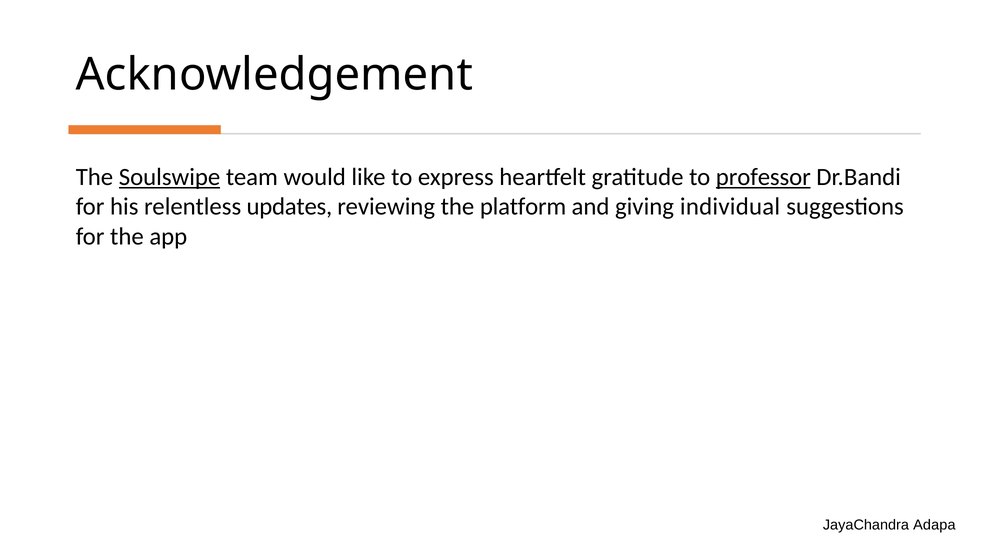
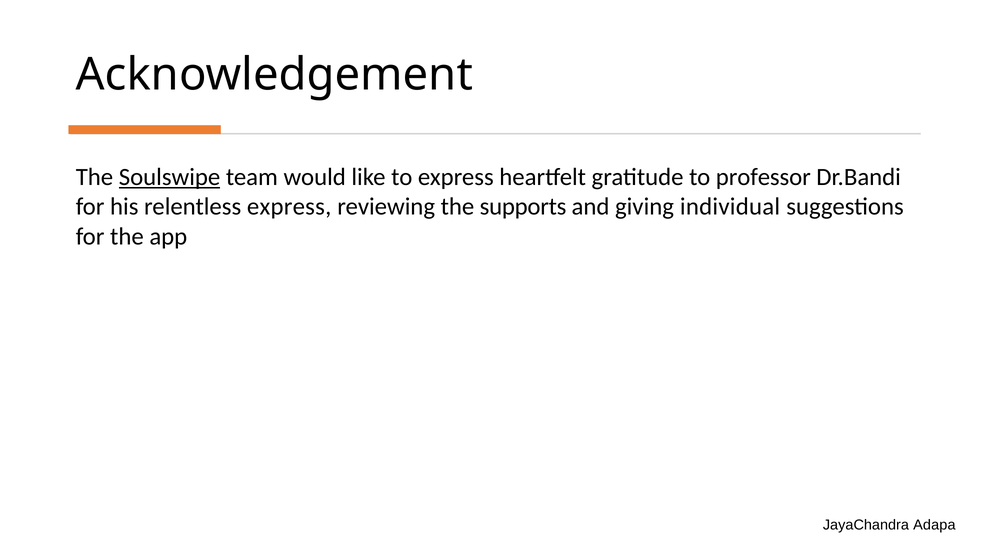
professor underline: present -> none (763, 177)
relentless updates: updates -> express (289, 207)
platform: platform -> supports (523, 207)
